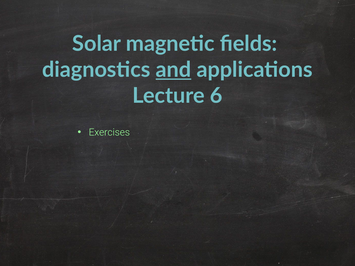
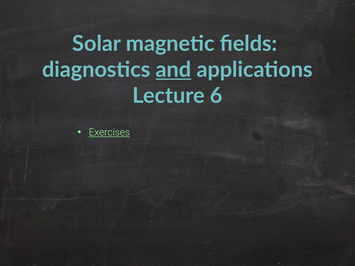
Exercises underline: none -> present (109, 133)
